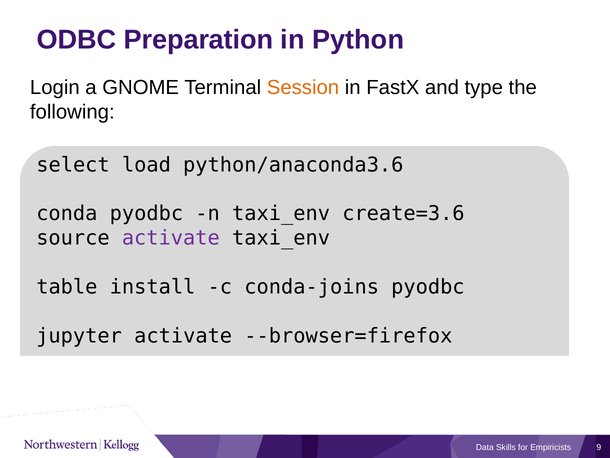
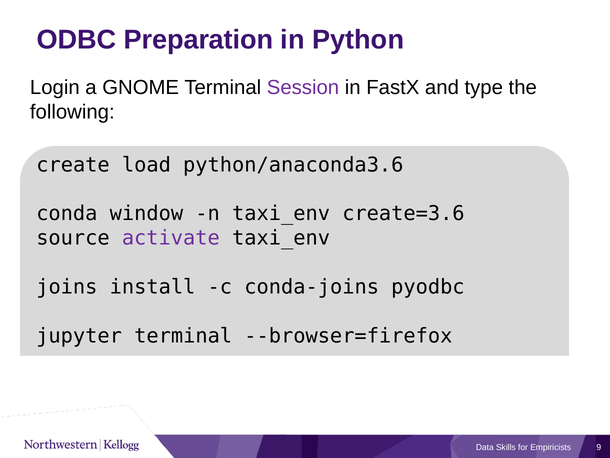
Session colour: orange -> purple (303, 88)
select: select -> create (73, 165)
conda pyodbc: pyodbc -> window (146, 213)
table: table -> joins (67, 287)
jupyter activate: activate -> terminal (183, 335)
